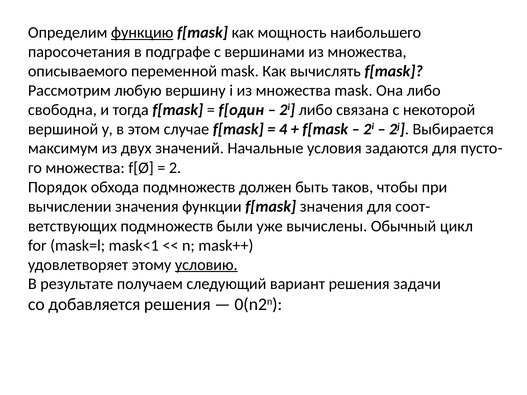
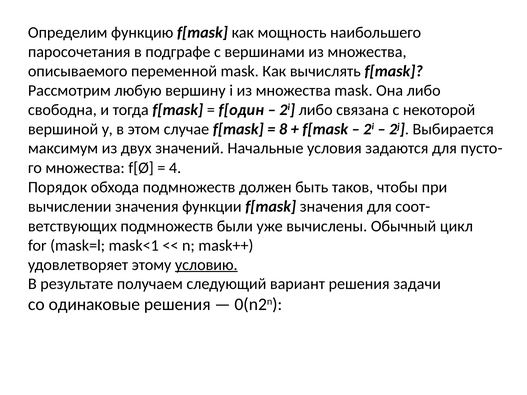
функцию underline: present -> none (142, 33)
4: 4 -> 8 (283, 129)
2: 2 -> 4 (175, 168)
добавляется: добавляется -> одинаковые (94, 304)
